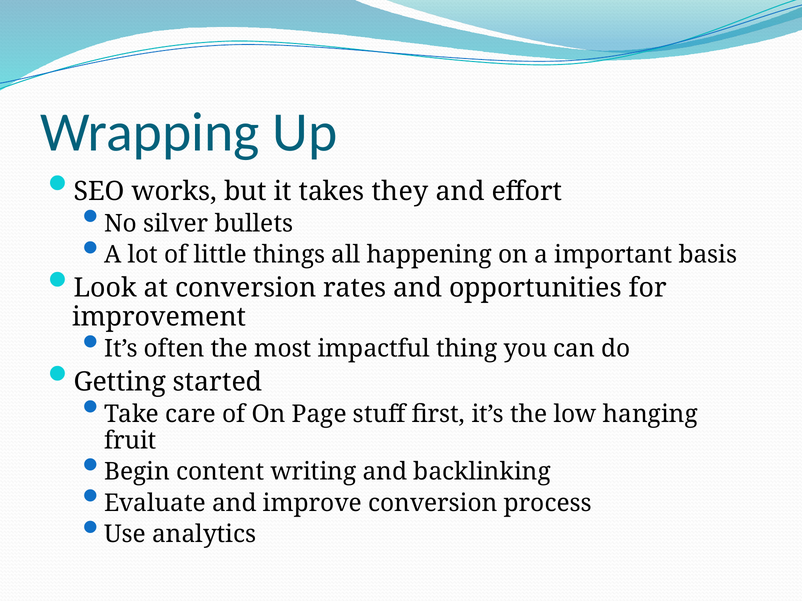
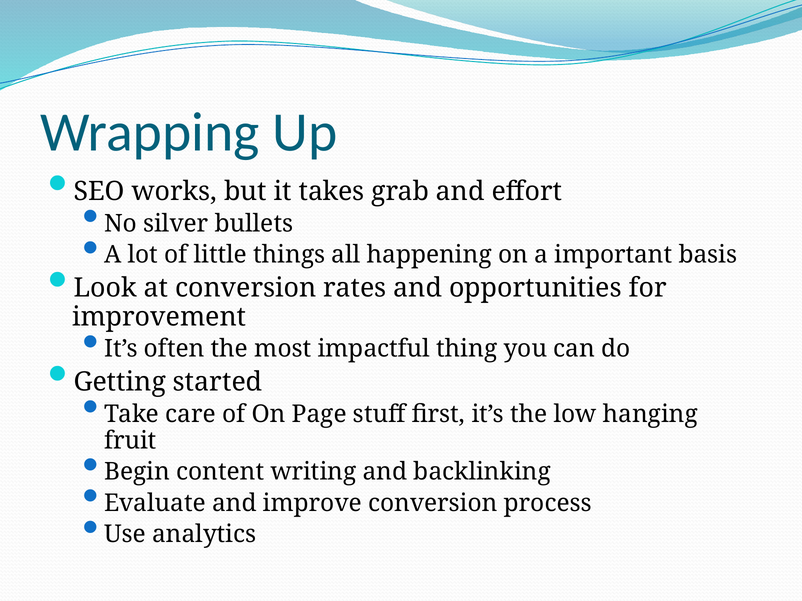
they: they -> grab (400, 192)
